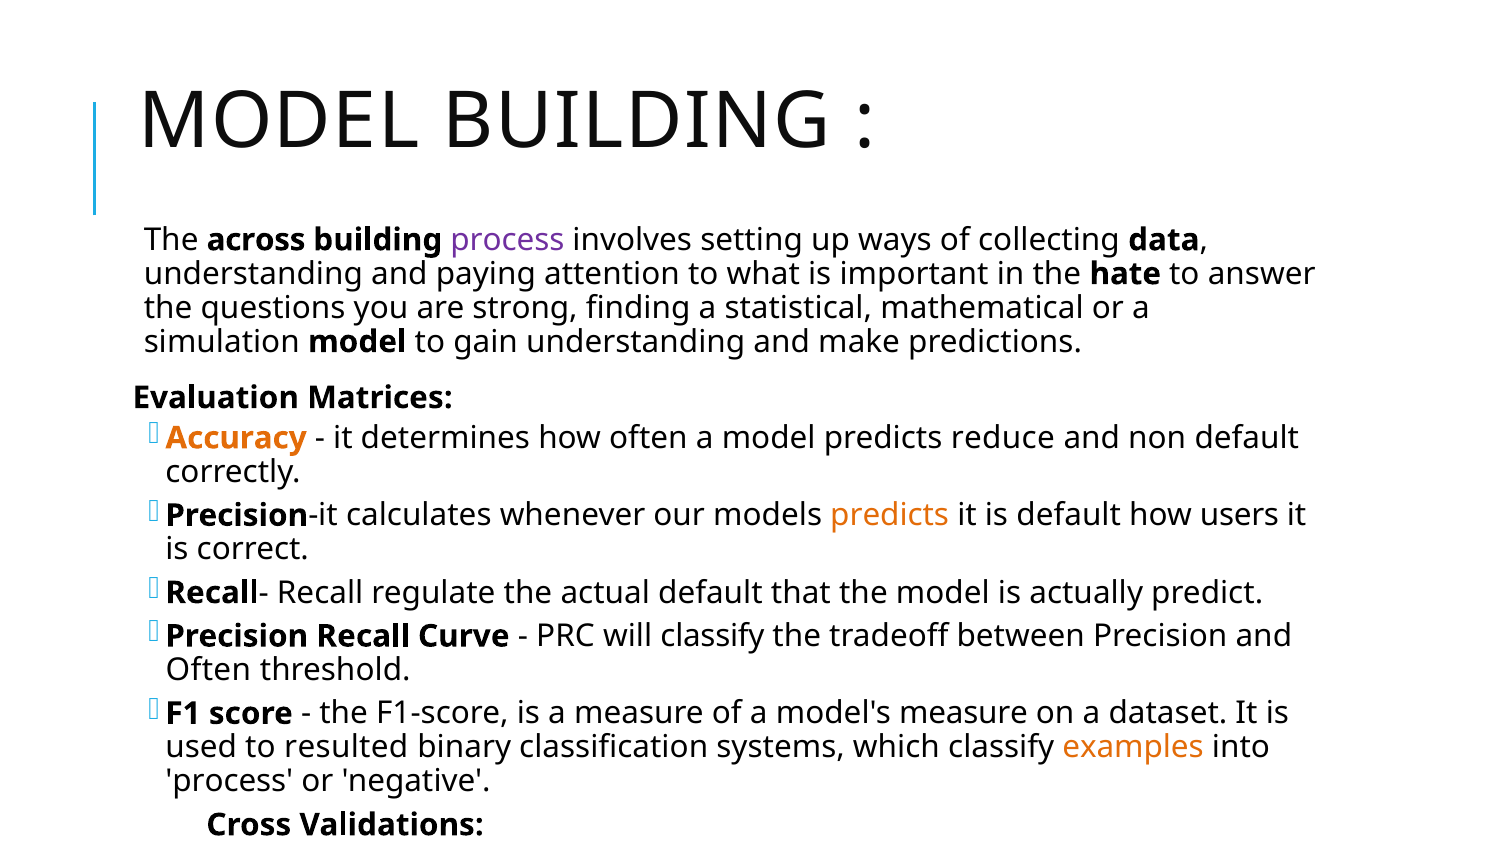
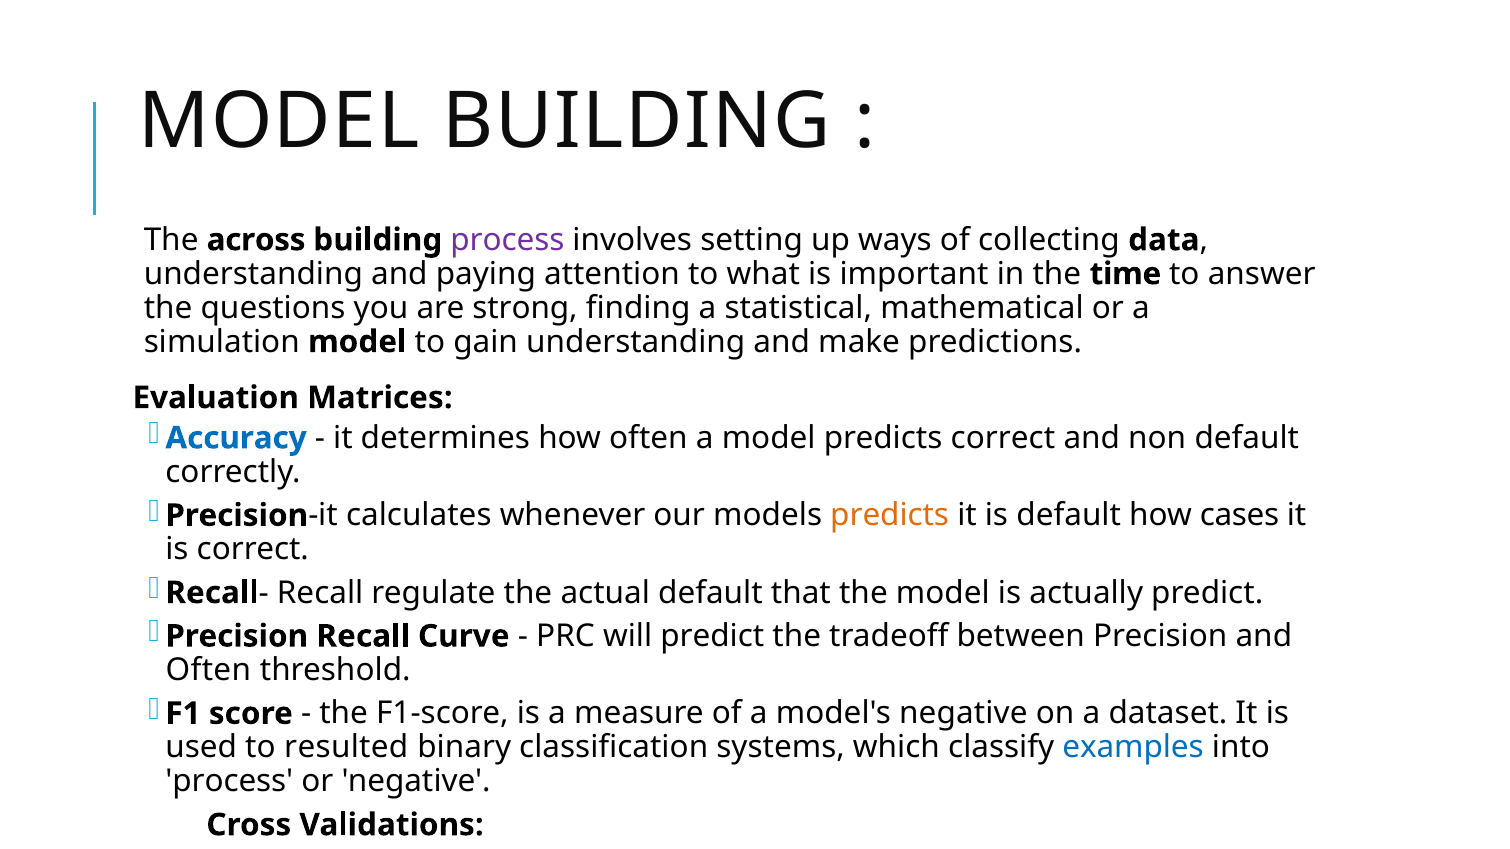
hate: hate -> time (1125, 274)
Accuracy colour: orange -> blue (236, 438)
predicts reduce: reduce -> correct (1003, 438)
users: users -> cases (1239, 516)
will classify: classify -> predict (712, 636)
model's measure: measure -> negative (963, 714)
examples colour: orange -> blue (1133, 748)
